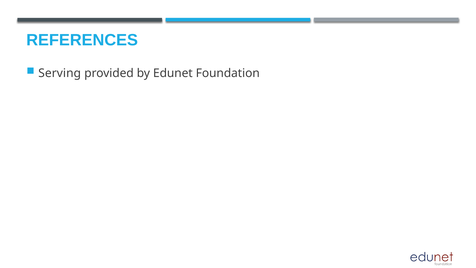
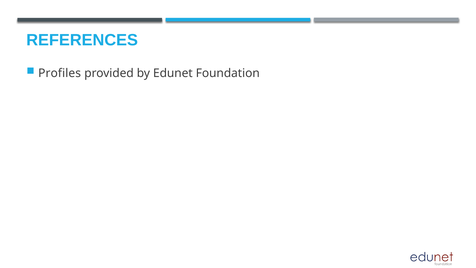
Serving: Serving -> Profiles (60, 73)
